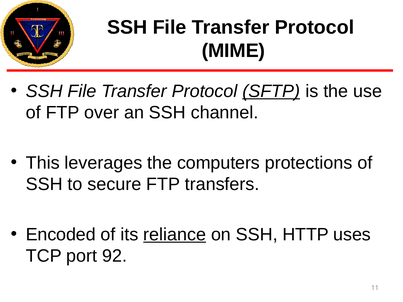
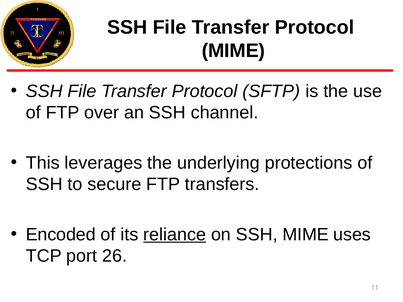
SFTP underline: present -> none (271, 91)
computers: computers -> underlying (218, 163)
SSH HTTP: HTTP -> MIME (306, 235)
92: 92 -> 26 (115, 256)
